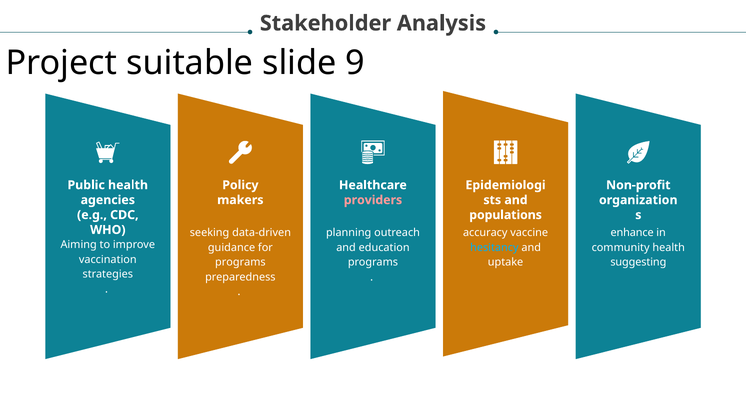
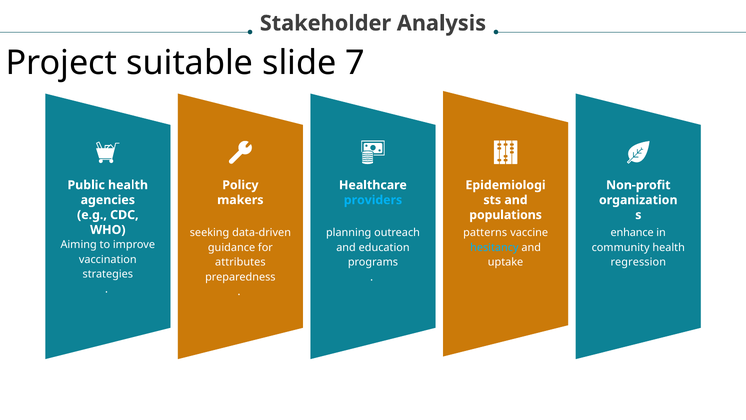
9: 9 -> 7 (355, 63)
providers colour: pink -> light blue (373, 200)
accuracy: accuracy -> patterns (485, 233)
programs: programs -> attributes (240, 262)
suggesting: suggesting -> regression (638, 262)
